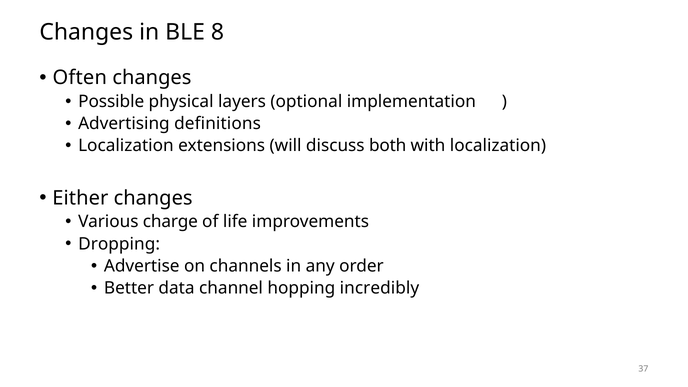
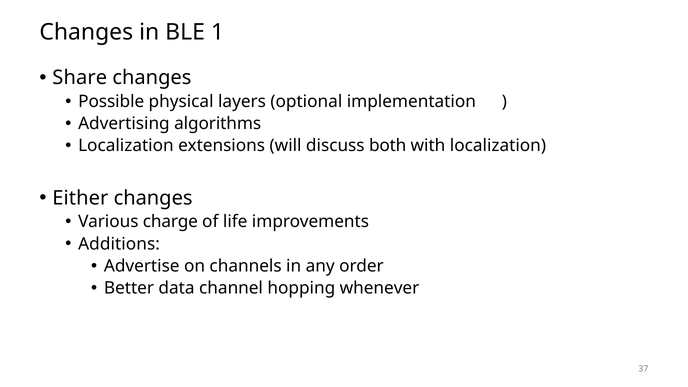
8: 8 -> 1 (217, 32)
Often: Often -> Share (80, 78)
definitions: definitions -> algorithms (218, 124)
Dropping: Dropping -> Additions (119, 244)
incredibly: incredibly -> whenever (379, 288)
